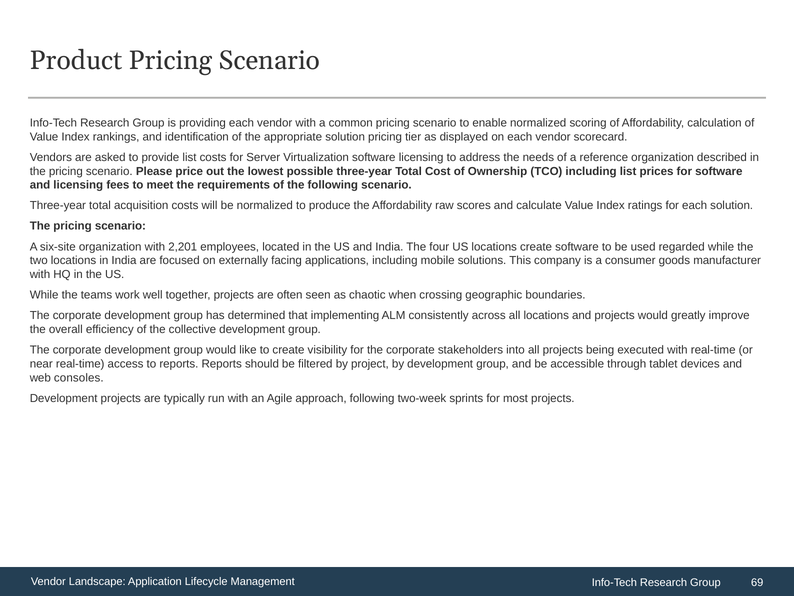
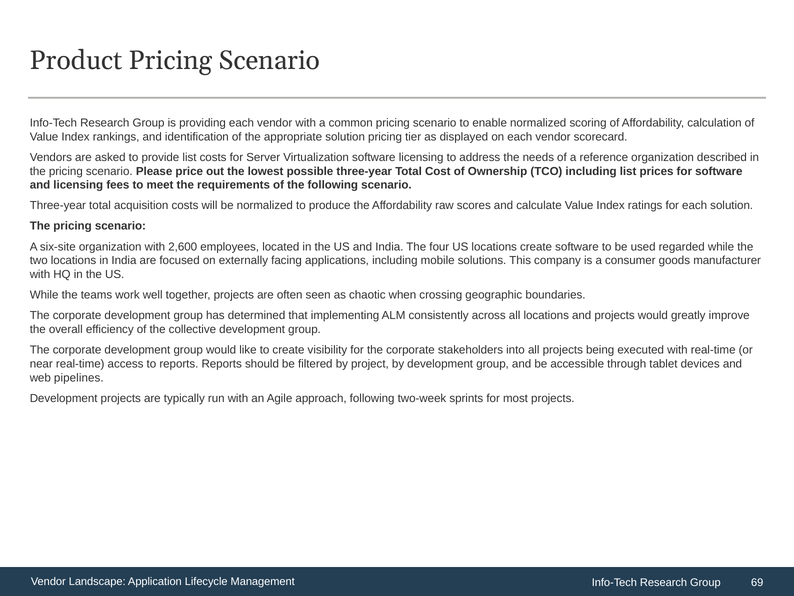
2,201: 2,201 -> 2,600 (183, 246)
consoles: consoles -> pipelines (79, 377)
